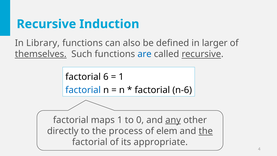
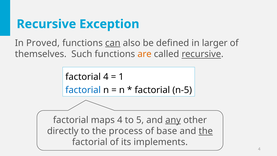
Induction: Induction -> Exception (109, 24)
Library: Library -> Proved (43, 43)
can underline: none -> present (113, 43)
themselves underline: present -> none (41, 54)
are colour: blue -> orange (145, 54)
factorial 6: 6 -> 4 (106, 77)
n-6: n-6 -> n-5 (182, 90)
maps 1: 1 -> 4 (120, 120)
0: 0 -> 5 (140, 120)
elem: elem -> base (167, 131)
appropriate: appropriate -> implements (161, 142)
